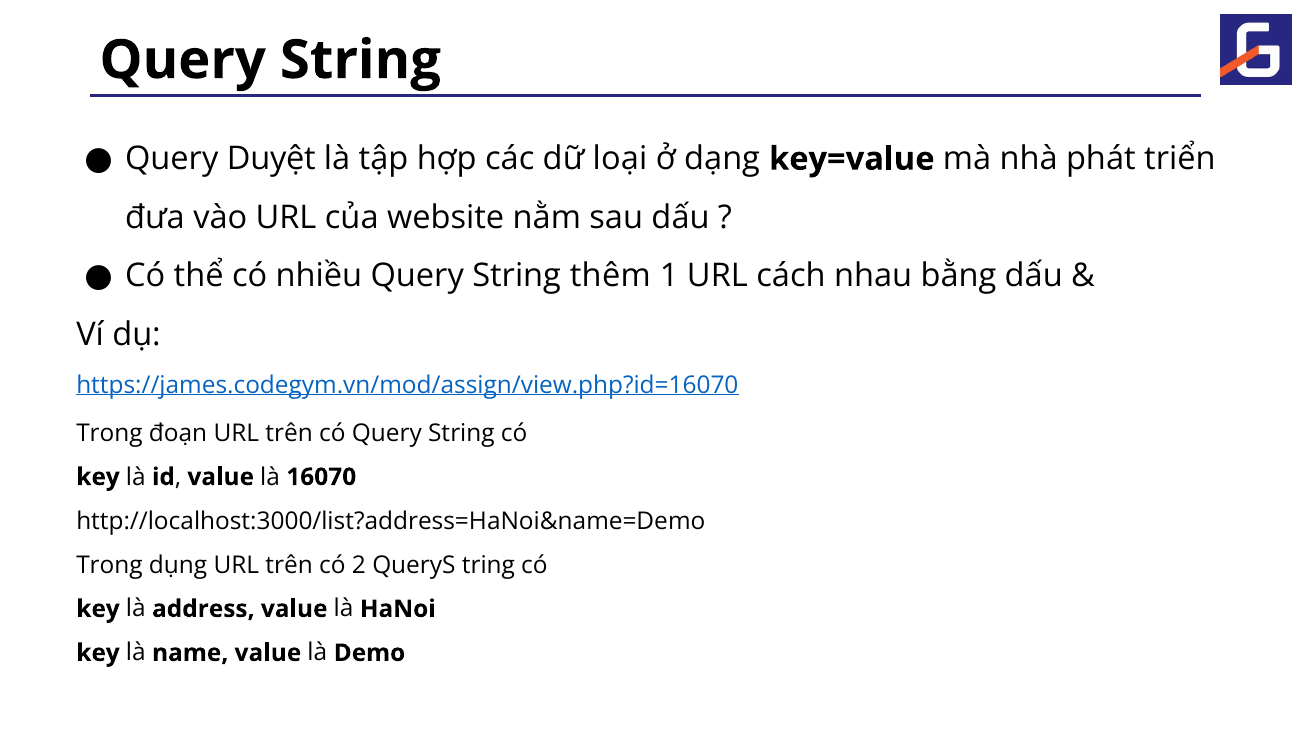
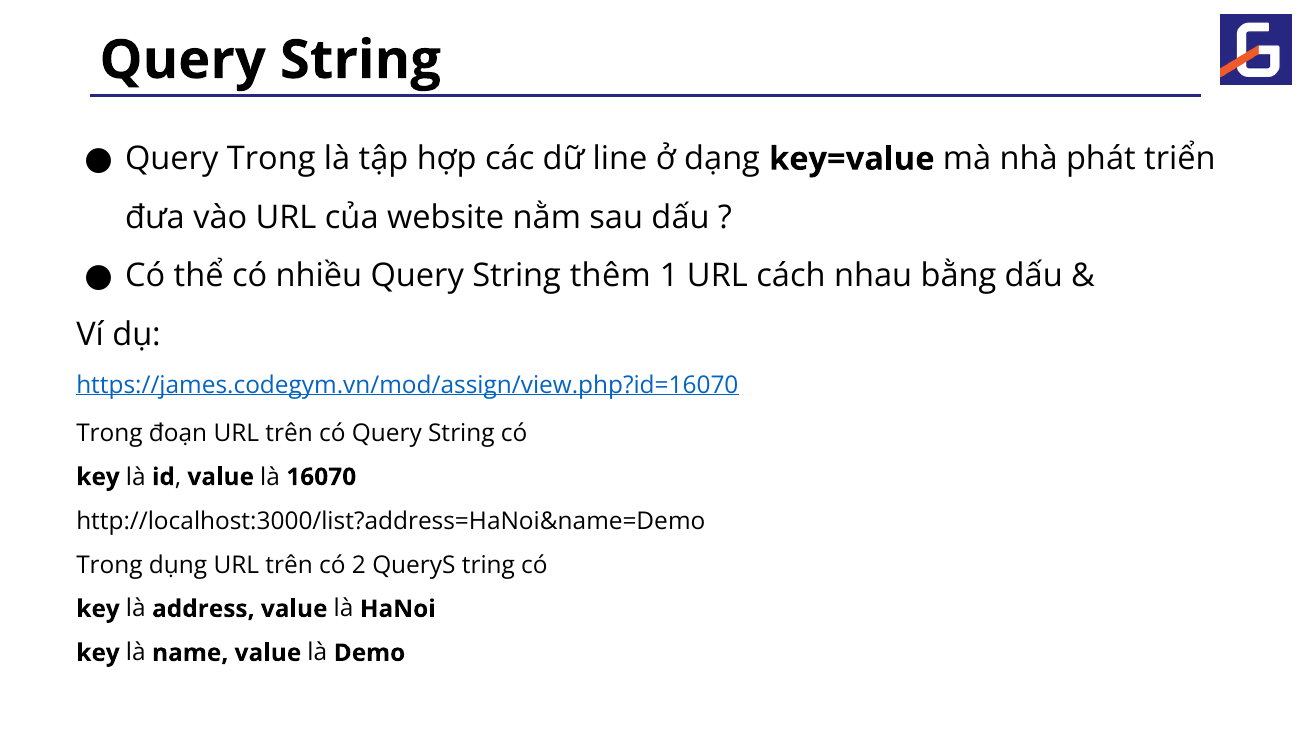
Query Duyệt: Duyệt -> Trong (271, 159)
loại: loại -> line (620, 159)
